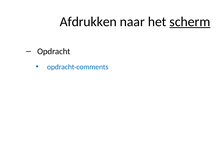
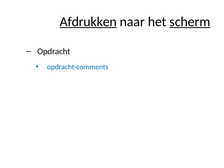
Afdrukken underline: none -> present (88, 22)
